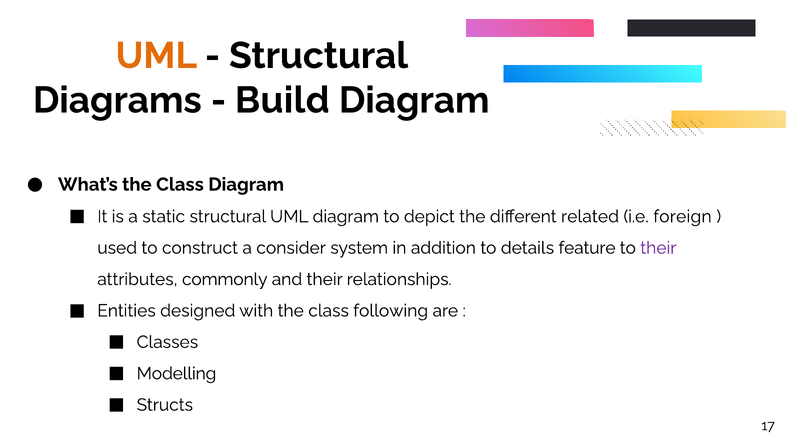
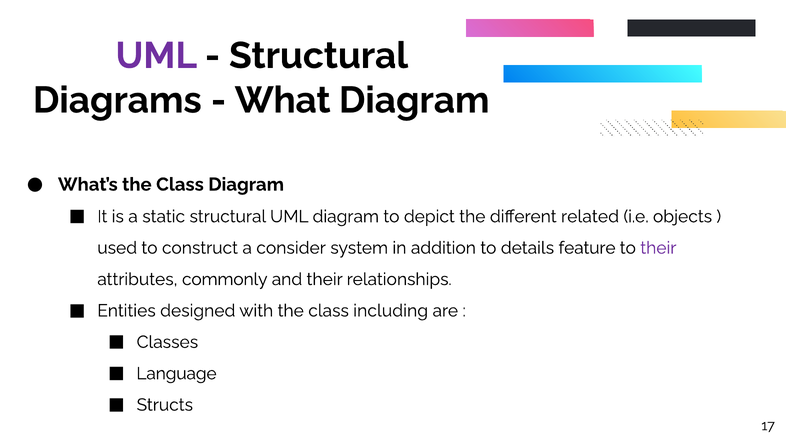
UML colour: orange -> purple (156, 56)
Build: Build -> What (283, 100)
foreign: foreign -> objects (683, 217)
following: following -> including (391, 311)
Modelling: Modelling -> Language (176, 374)
